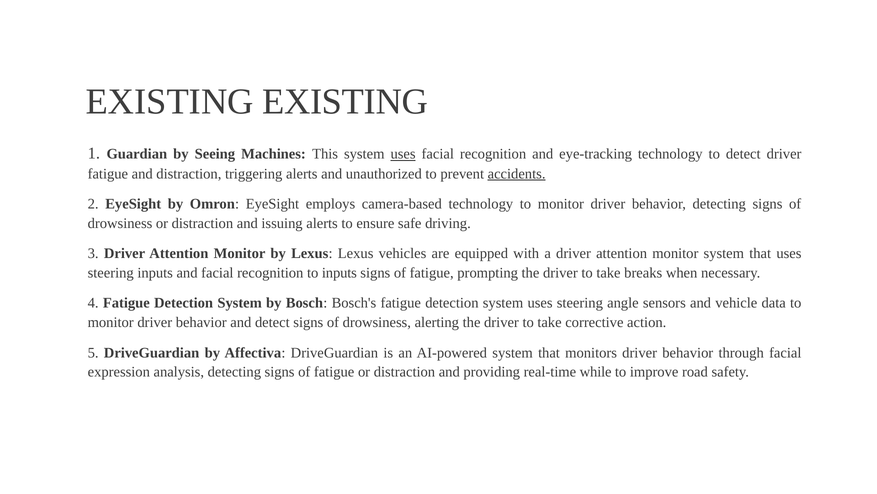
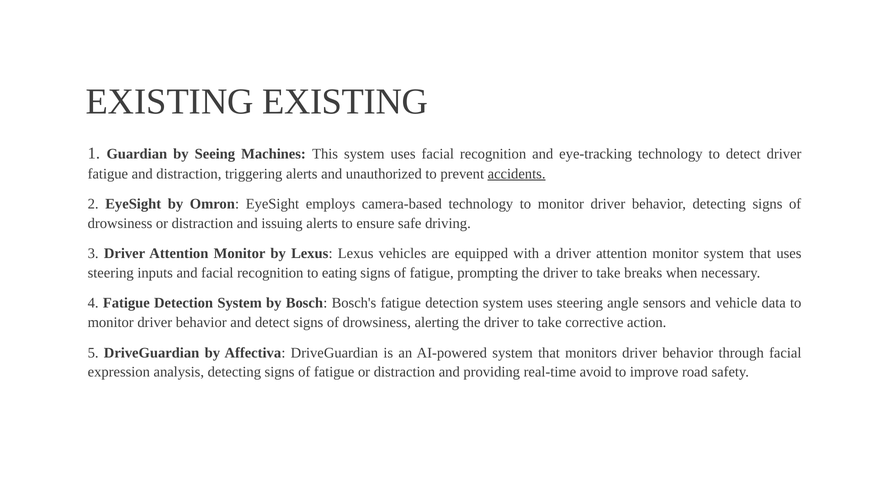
uses underline: present -> none (403, 154)
to inputs: inputs -> eating (339, 273)
while: while -> avoid (596, 371)
